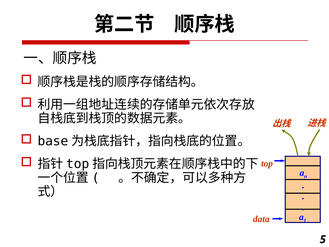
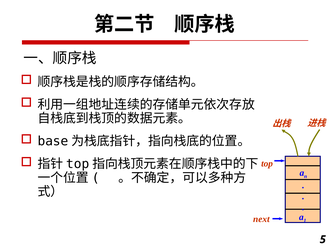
data: data -> next (261, 219)
